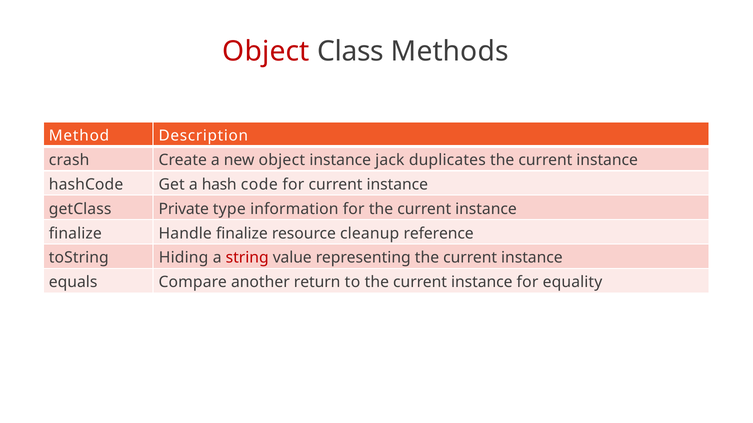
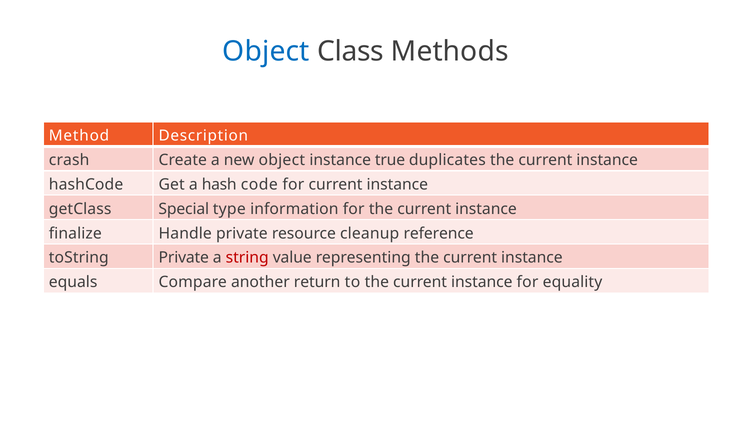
Object colour: red -> blue (266, 52)
jack: jack -> true (390, 160)
Private: Private -> Special (184, 209)
Handle finalize: finalize -> private (242, 234)
toString Hiding: Hiding -> Private (184, 258)
